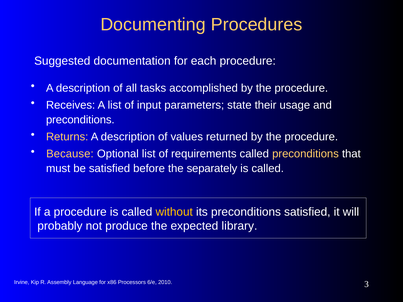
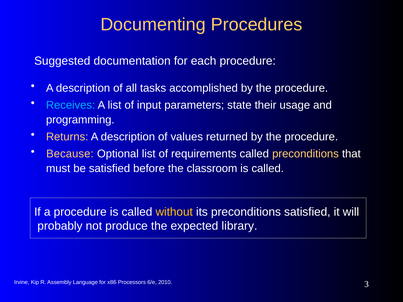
Receives colour: white -> light blue (71, 105)
preconditions: preconditions -> programming (80, 120)
separately: separately -> classroom (212, 169)
